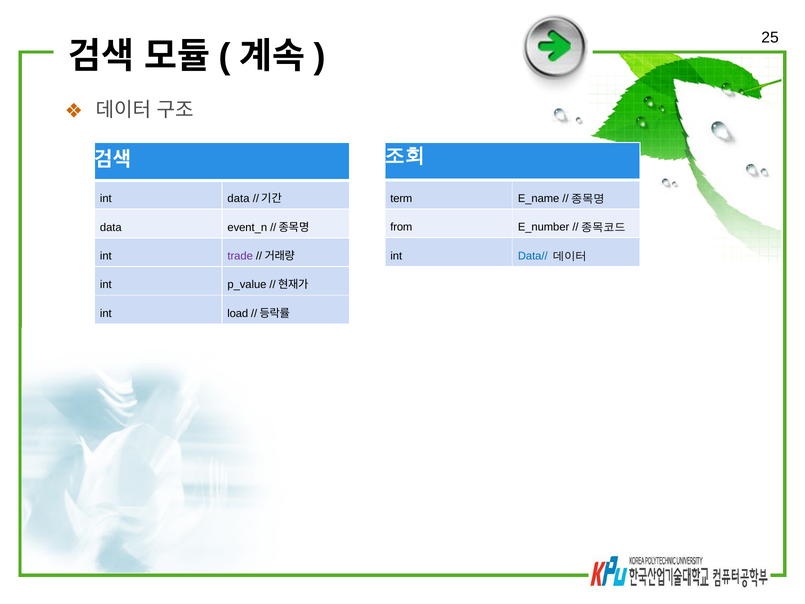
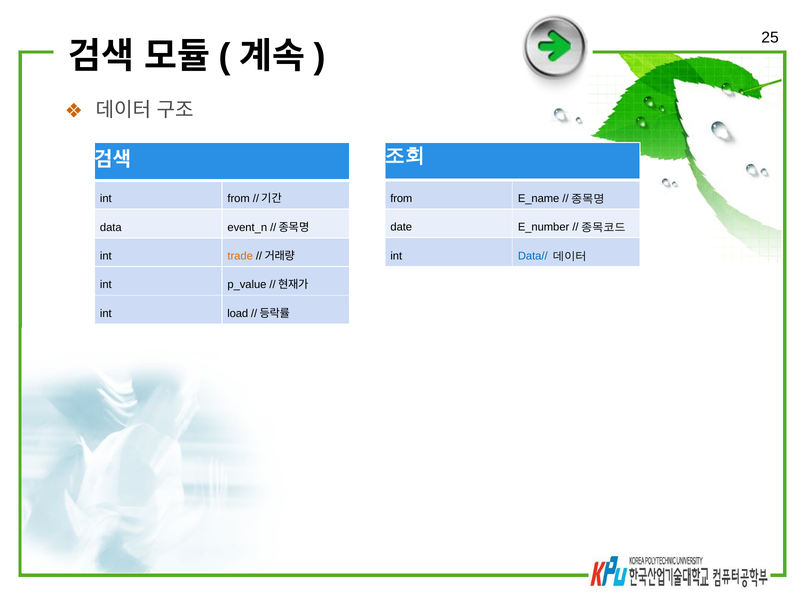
term: term -> from (401, 198)
int data: data -> from (239, 198)
from: from -> date (401, 227)
trade colour: purple -> orange (240, 256)
